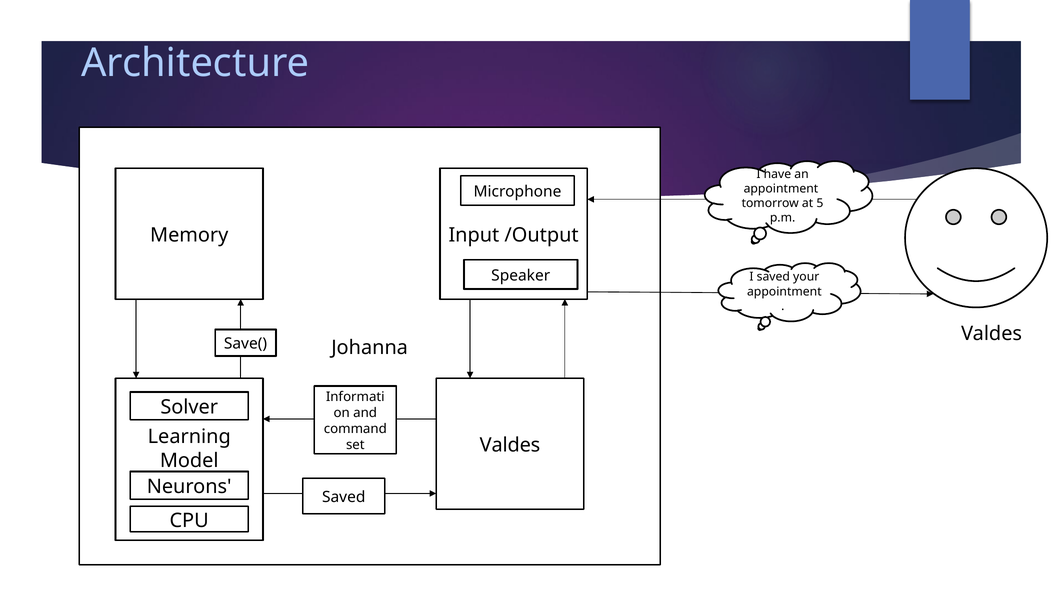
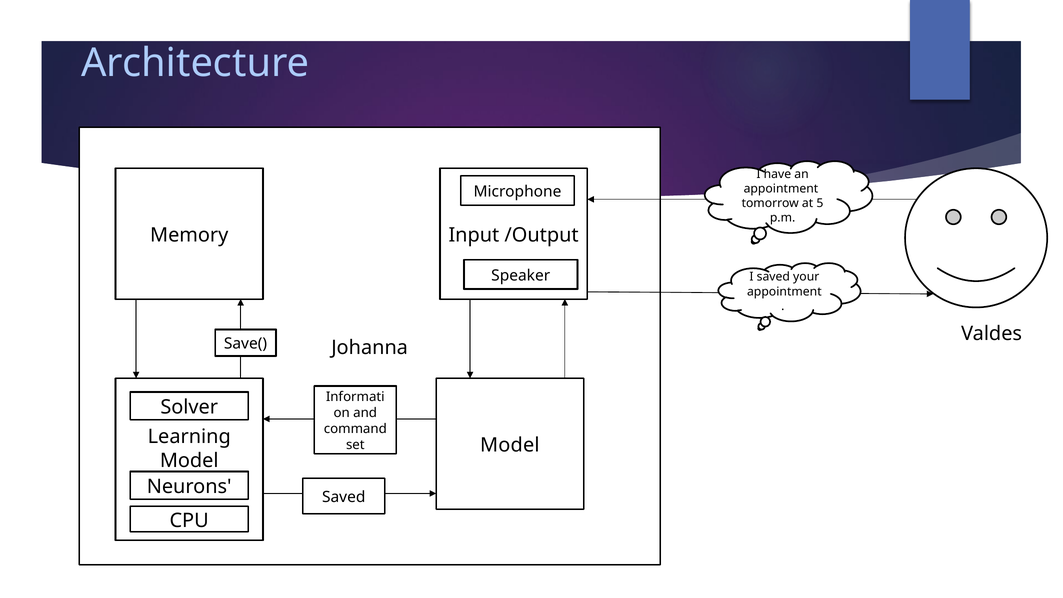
Valdes: Valdes -> Model (510, 445)
